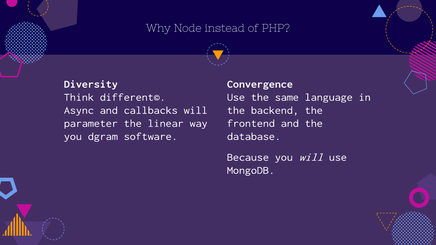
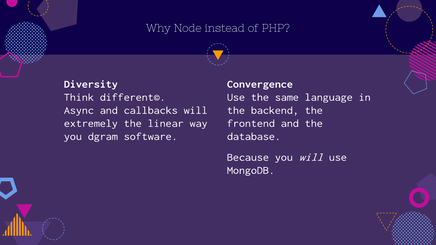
parameter: parameter -> extremely (91, 123)
